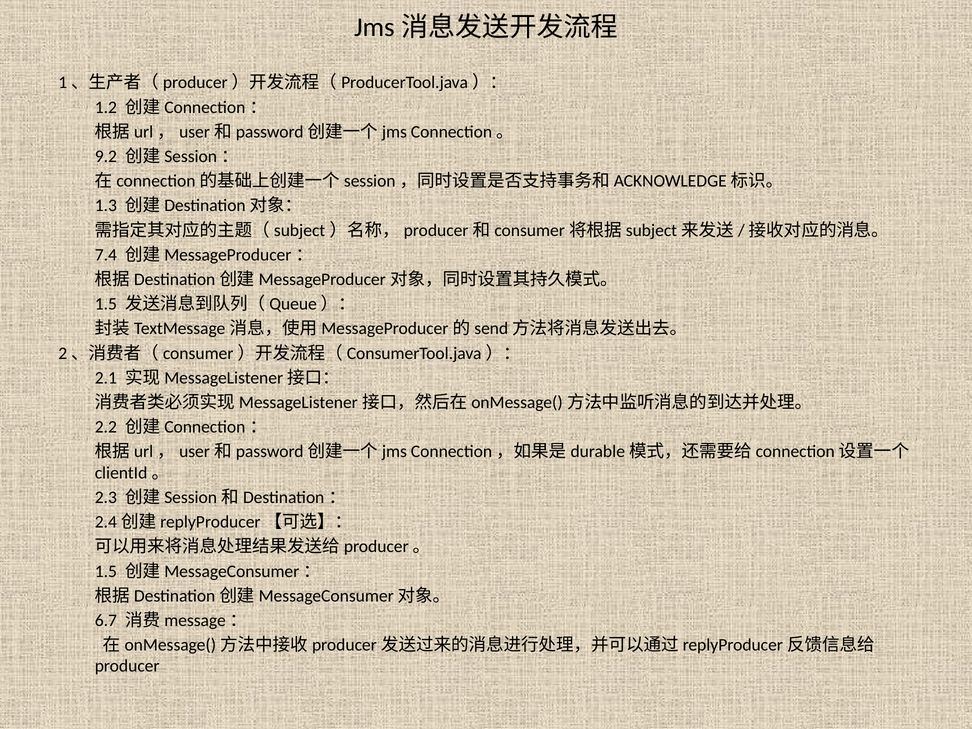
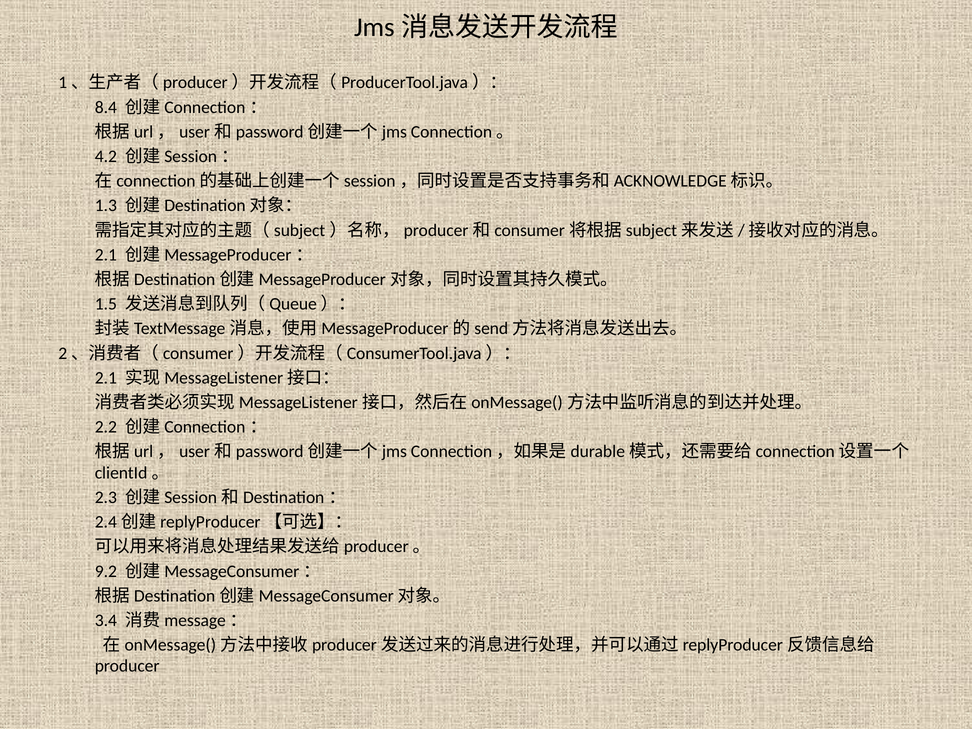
1.2: 1.2 -> 8.4 (106, 107)
9.2: 9.2 -> 4.2 (106, 156)
7.4: 7.4 -> 2.1 (106, 255)
1.5: 1.5 -> 9.2 (106, 571)
6.7: 6.7 -> 3.4 (106, 620)
